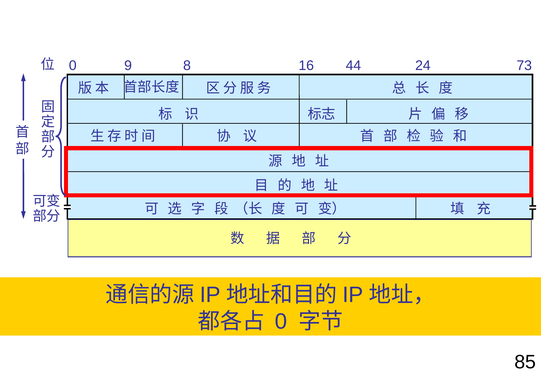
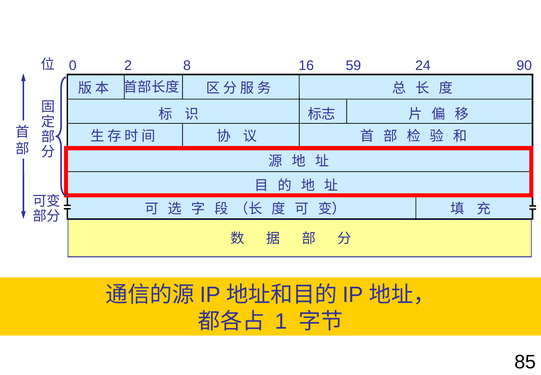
9: 9 -> 2 (128, 65)
44: 44 -> 59 (353, 65)
73: 73 -> 90 (524, 65)
0: 0 -> 1 (281, 321)
